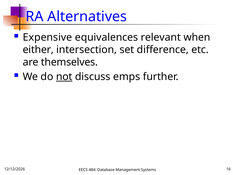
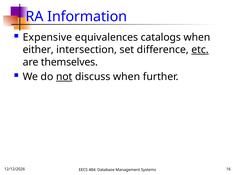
Alternatives: Alternatives -> Information (87, 17)
relevant: relevant -> catalogs (161, 37)
etc underline: none -> present (200, 50)
discuss emps: emps -> when (127, 77)
